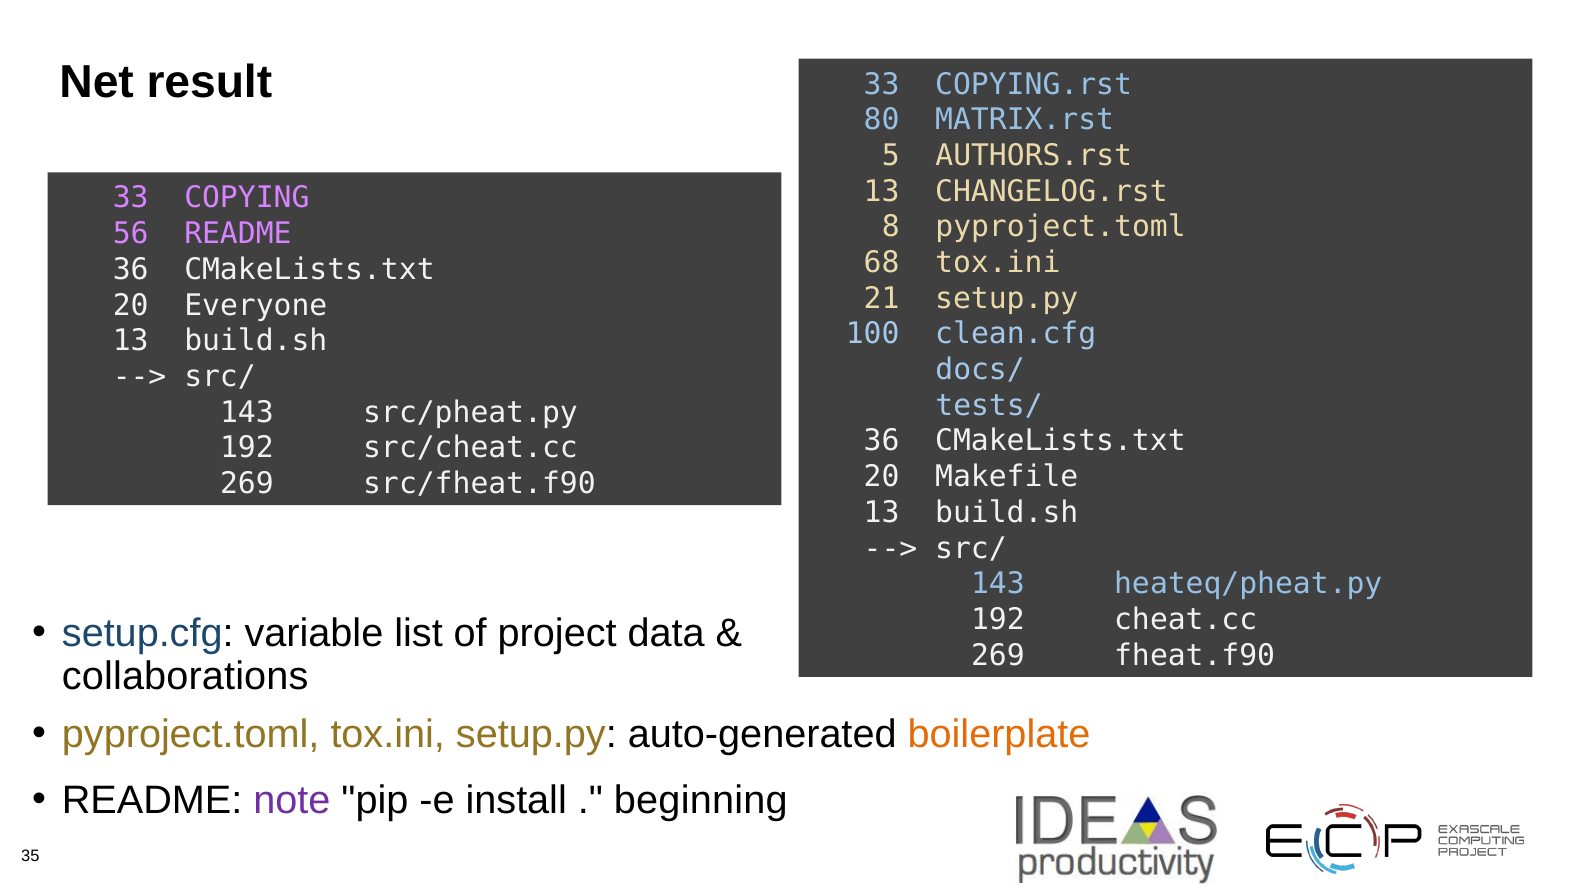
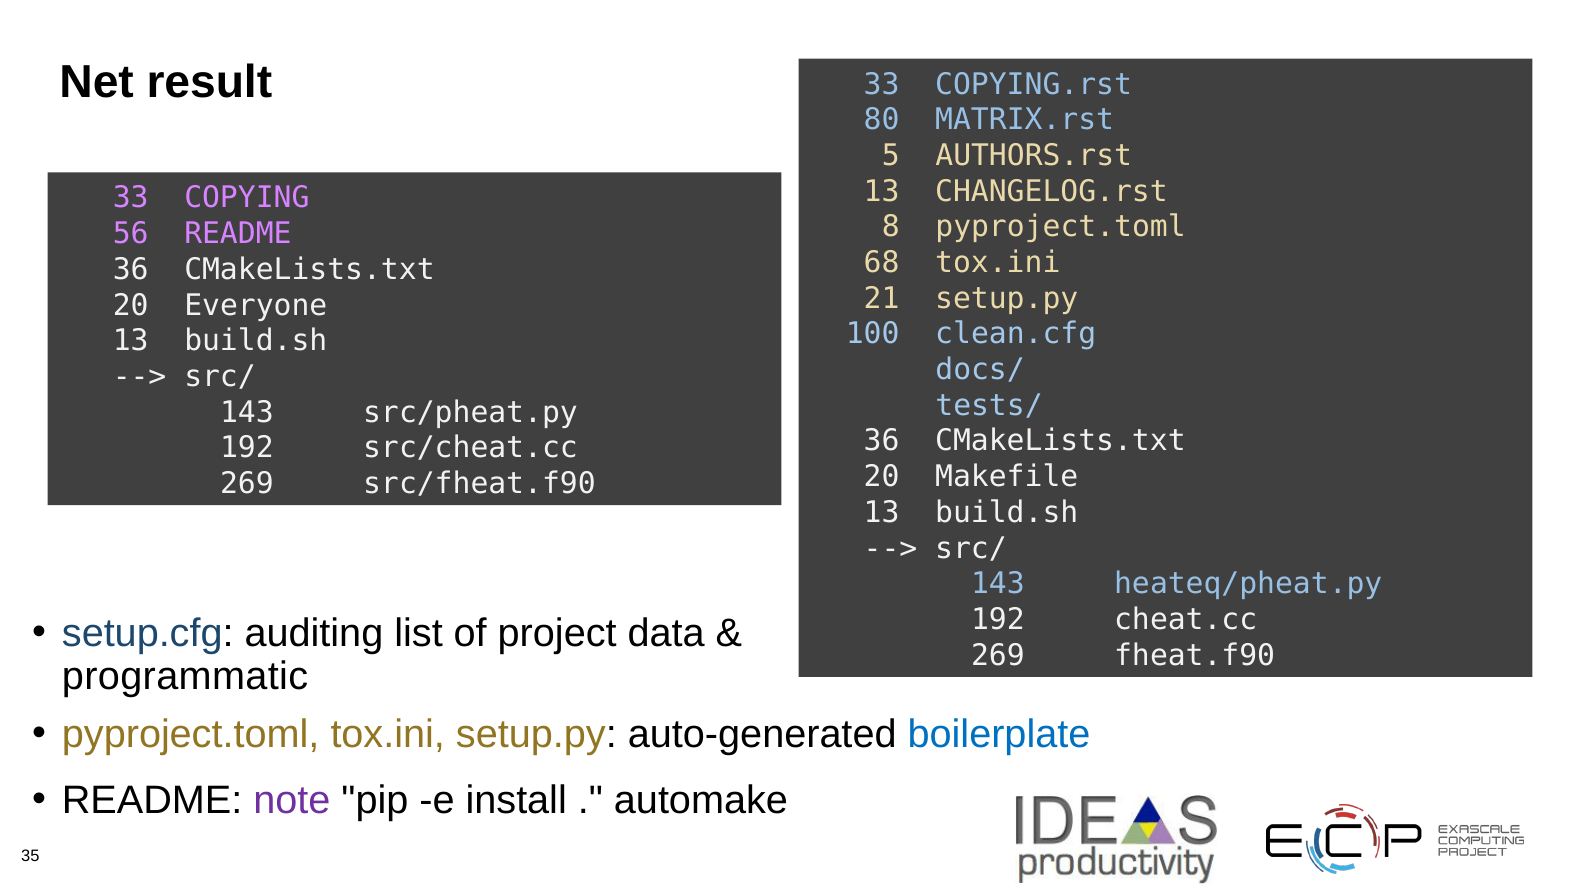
variable: variable -> auditing (314, 633)
collaborations: collaborations -> programmatic (185, 676)
boilerplate colour: orange -> blue (999, 734)
beginning: beginning -> automake (701, 800)
